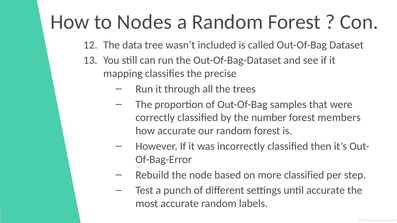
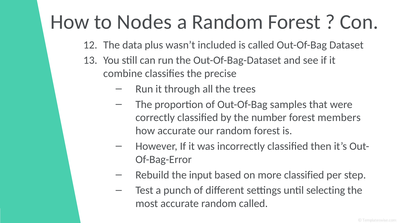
tree: tree -> plus (154, 45)
mapping: mapping -> combine (123, 74)
node: node -> input (201, 175)
until accurate: accurate -> selecting (326, 191)
random labels: labels -> called (253, 204)
